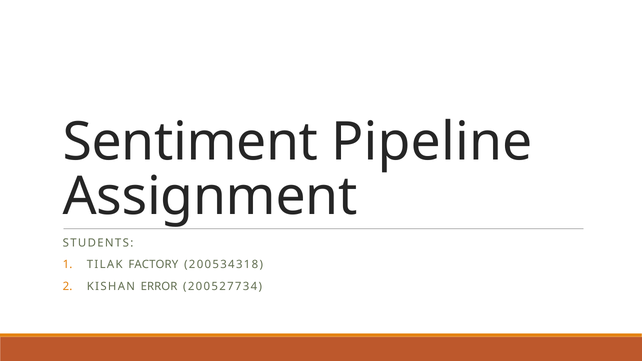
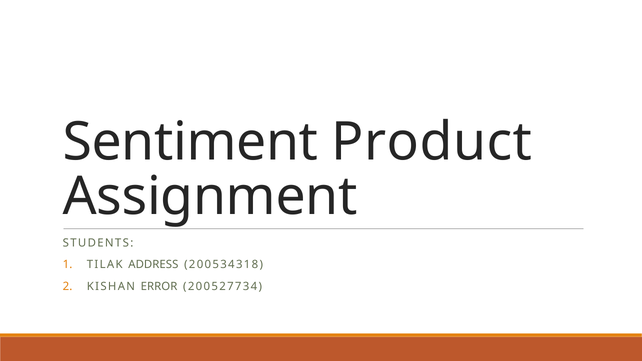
Pipeline: Pipeline -> Product (432, 142)
FACTORY: FACTORY -> ADDRESS (153, 265)
